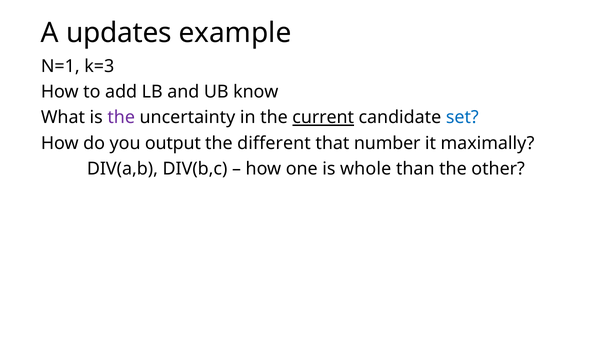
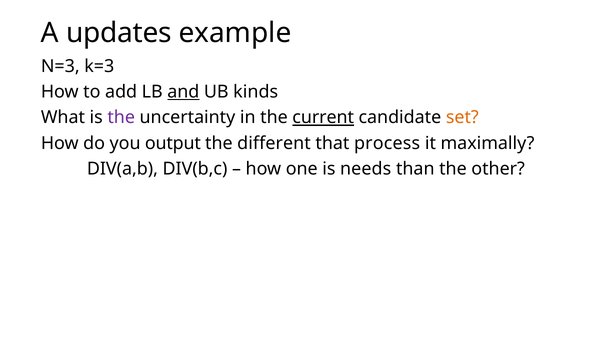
N=1: N=1 -> N=3 (60, 66)
and underline: none -> present (183, 92)
know: know -> kinds (256, 92)
set colour: blue -> orange (462, 118)
number: number -> process (387, 143)
whole: whole -> needs (366, 169)
